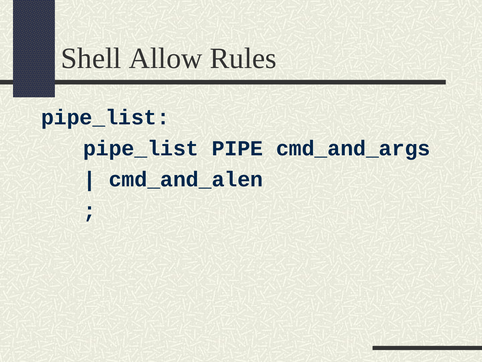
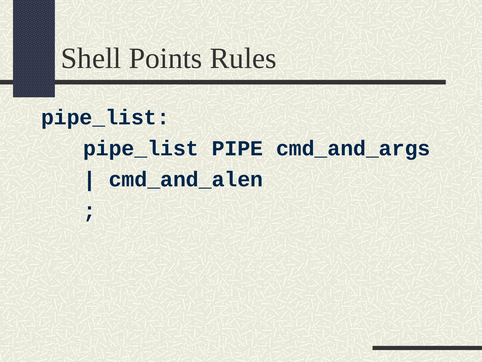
Allow: Allow -> Points (166, 58)
